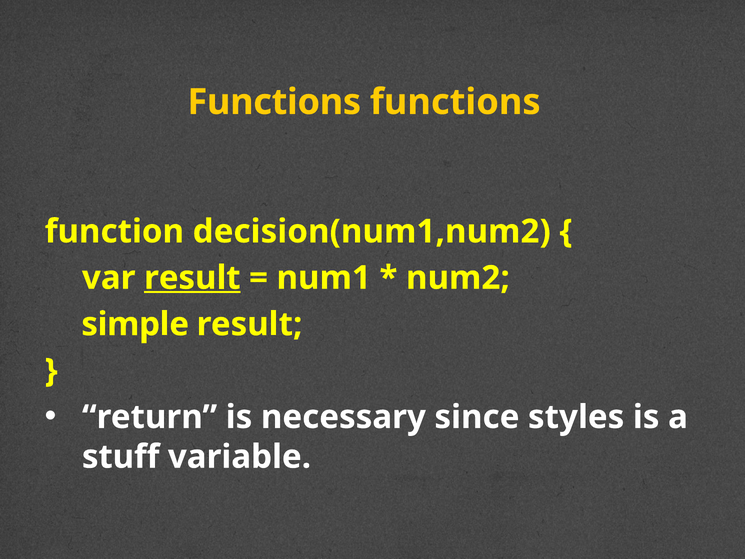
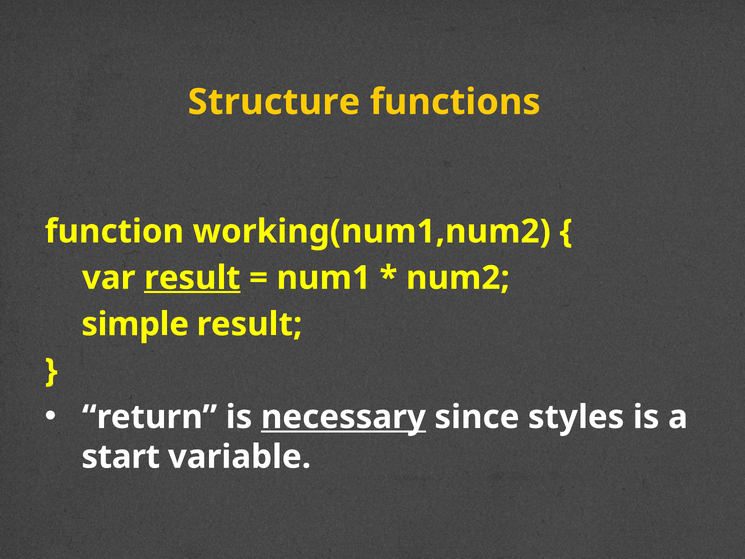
Functions: Functions -> Structure (274, 102)
decision(num1,num2: decision(num1,num2 -> working(num1,num2 (372, 231)
necessary underline: none -> present (343, 417)
stuff: stuff -> start (121, 457)
